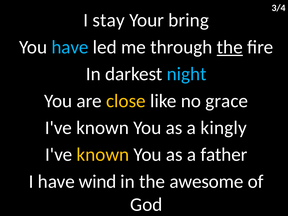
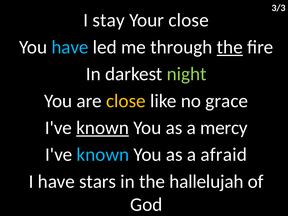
3/4: 3/4 -> 3/3 (279, 8)
Your bring: bring -> close (189, 20)
night colour: light blue -> light green (187, 74)
known underline: none -> present (103, 128)
kingly: kingly -> mercy (224, 128)
known colour: yellow -> light blue (103, 155)
father: father -> afraid (224, 155)
wind: wind -> stars (98, 182)
awesome: awesome -> hallelujah (206, 182)
